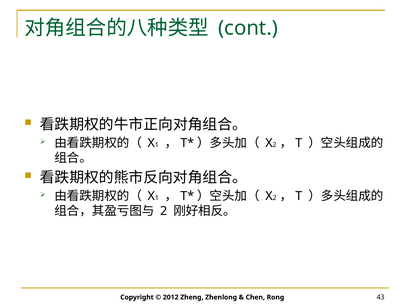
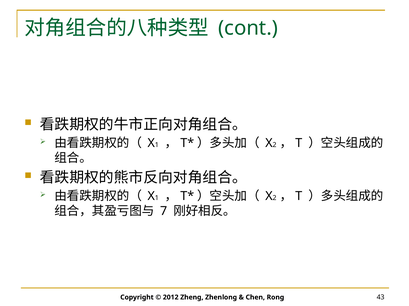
2: 2 -> 7 (164, 212)
